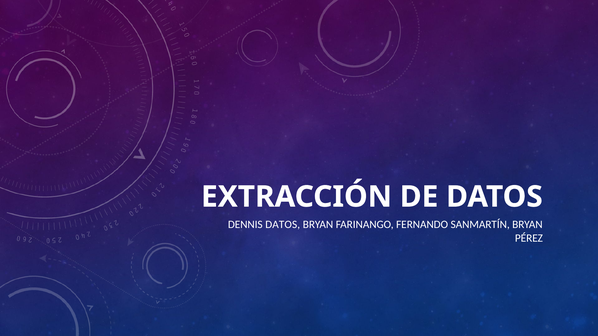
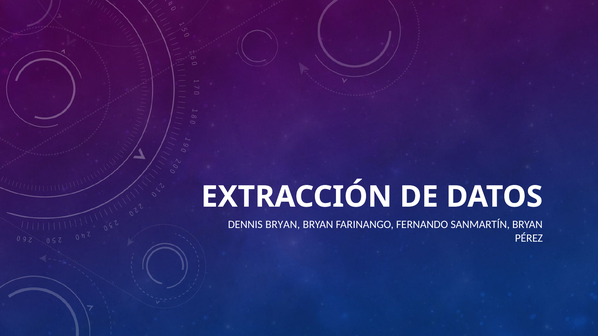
DENNIS DATOS: DATOS -> BRYAN (283, 225)
